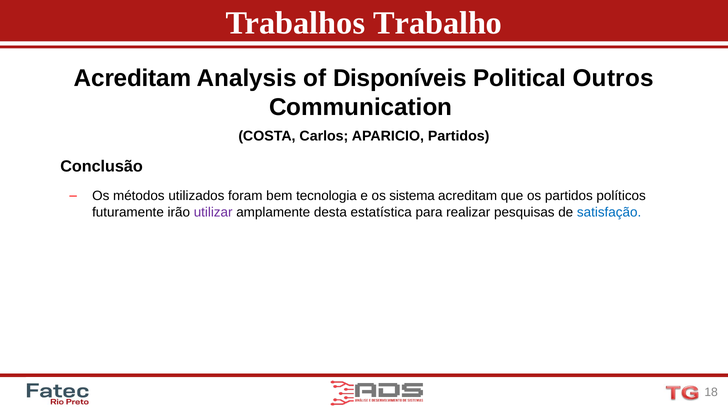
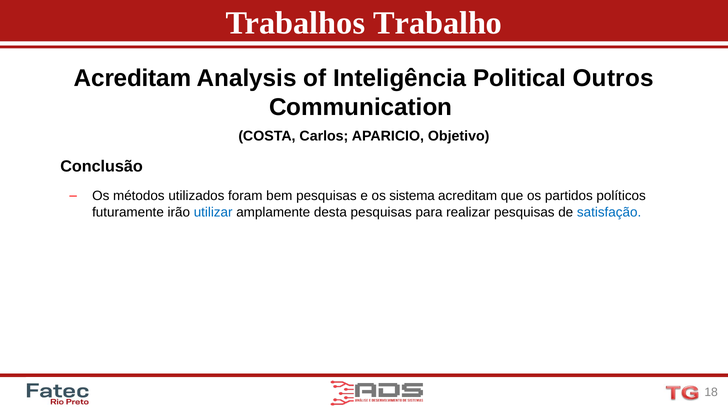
Disponíveis: Disponíveis -> Inteligência (400, 78)
APARICIO Partidos: Partidos -> Objetivo (459, 136)
bem tecnologia: tecnologia -> pesquisas (326, 196)
utilizar colour: purple -> blue (213, 212)
desta estatística: estatística -> pesquisas (381, 212)
